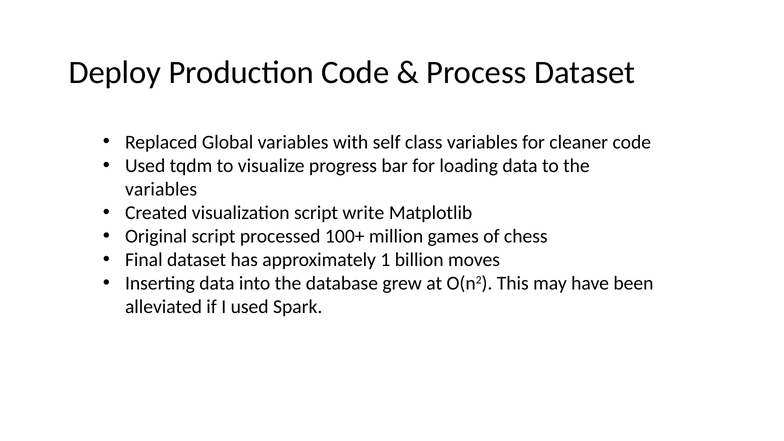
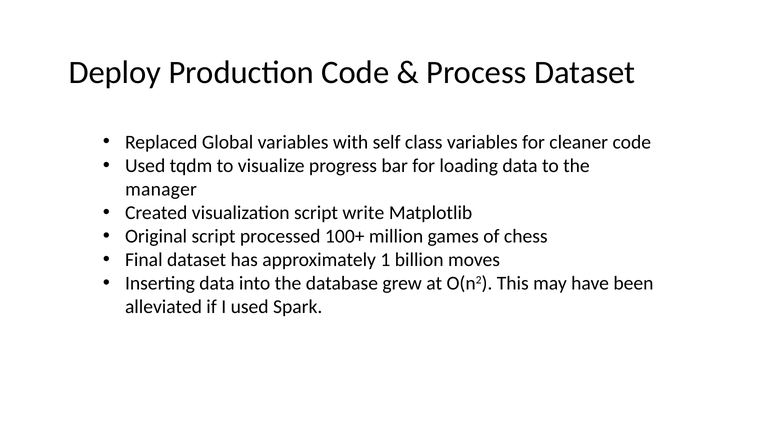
variables: variables -> manager (161, 189)
